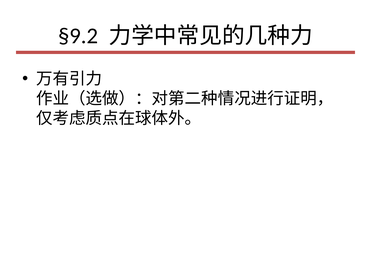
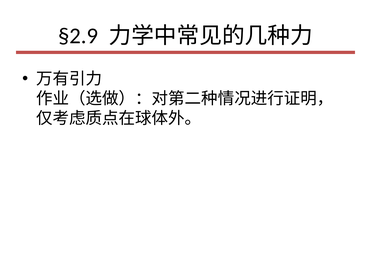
§9.2: §9.2 -> §2.9 (78, 36)
